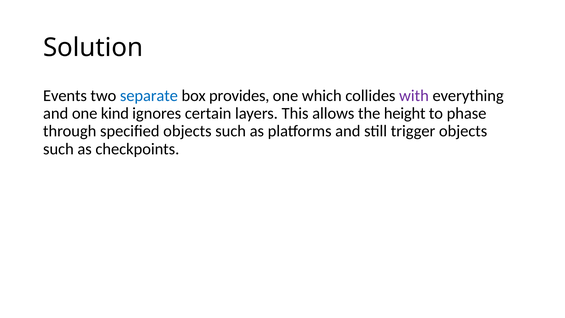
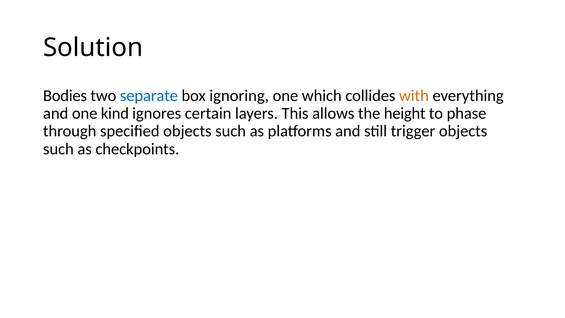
Events: Events -> Bodies (65, 96)
provides: provides -> ignoring (239, 96)
with colour: purple -> orange (414, 96)
